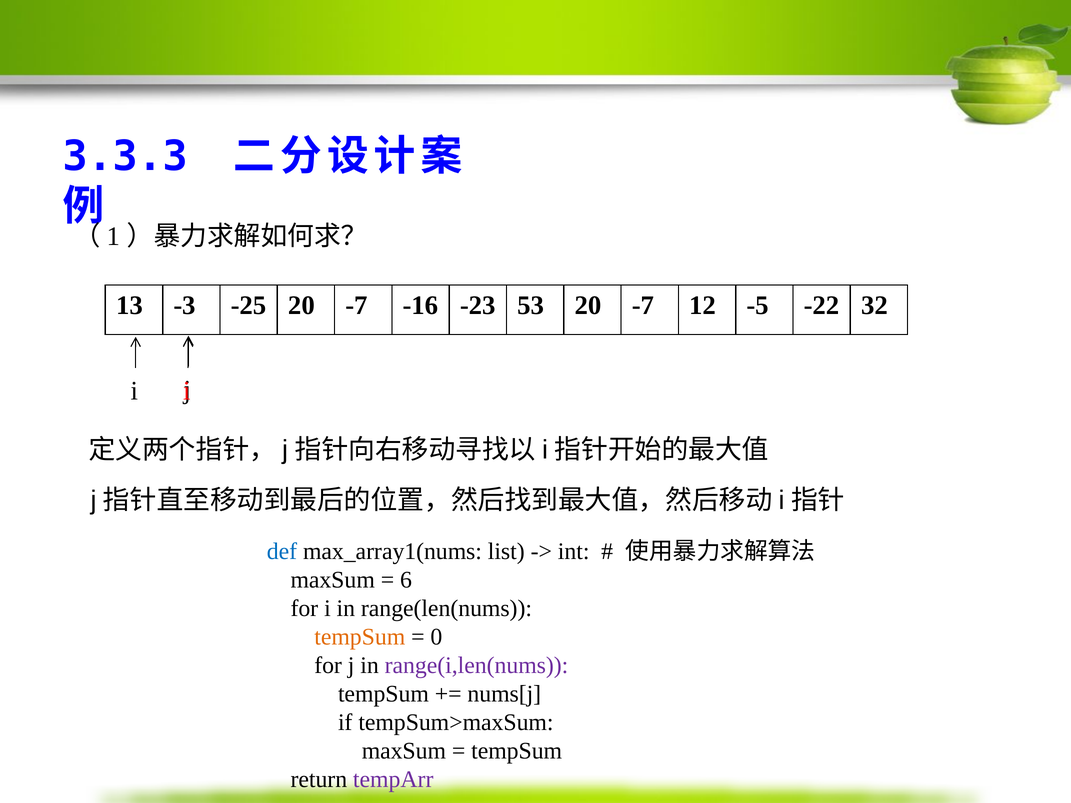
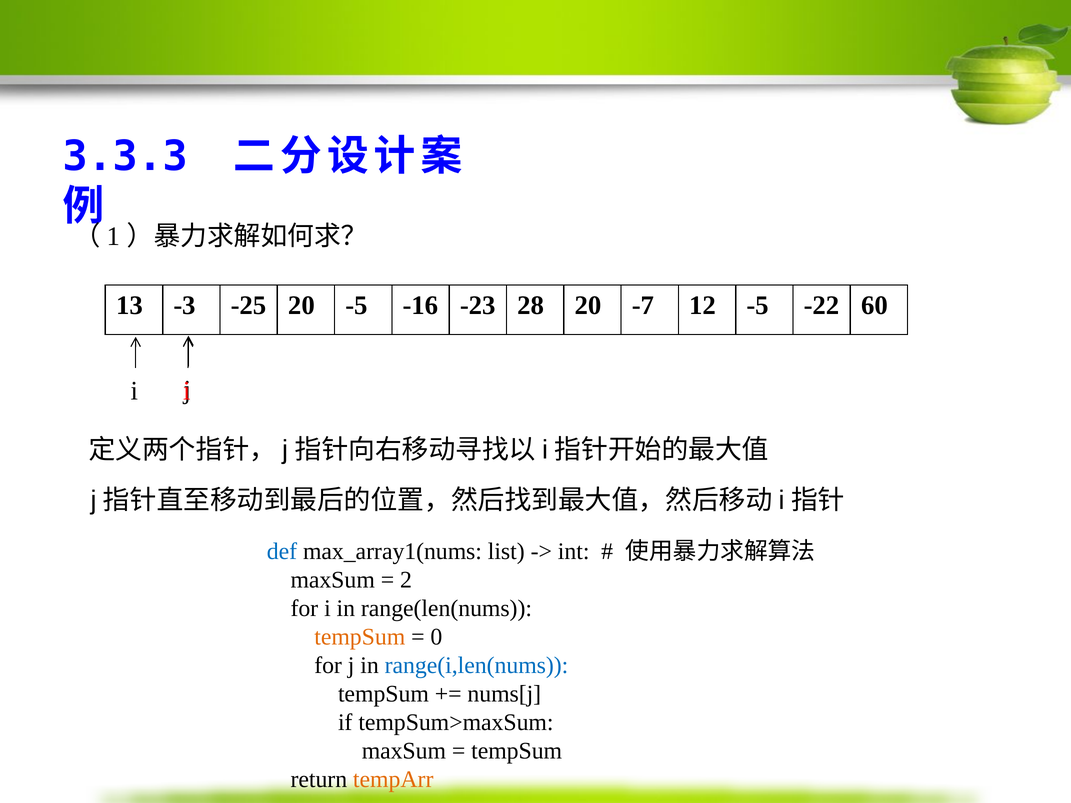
-25 20 -7: -7 -> -5 (356, 305)
53: 53 -> 28 (531, 305)
32: 32 -> 60 (874, 305)
6: 6 -> 2 (406, 580)
range(i,len(nums colour: purple -> blue (476, 666)
tempArr colour: purple -> orange (393, 780)
